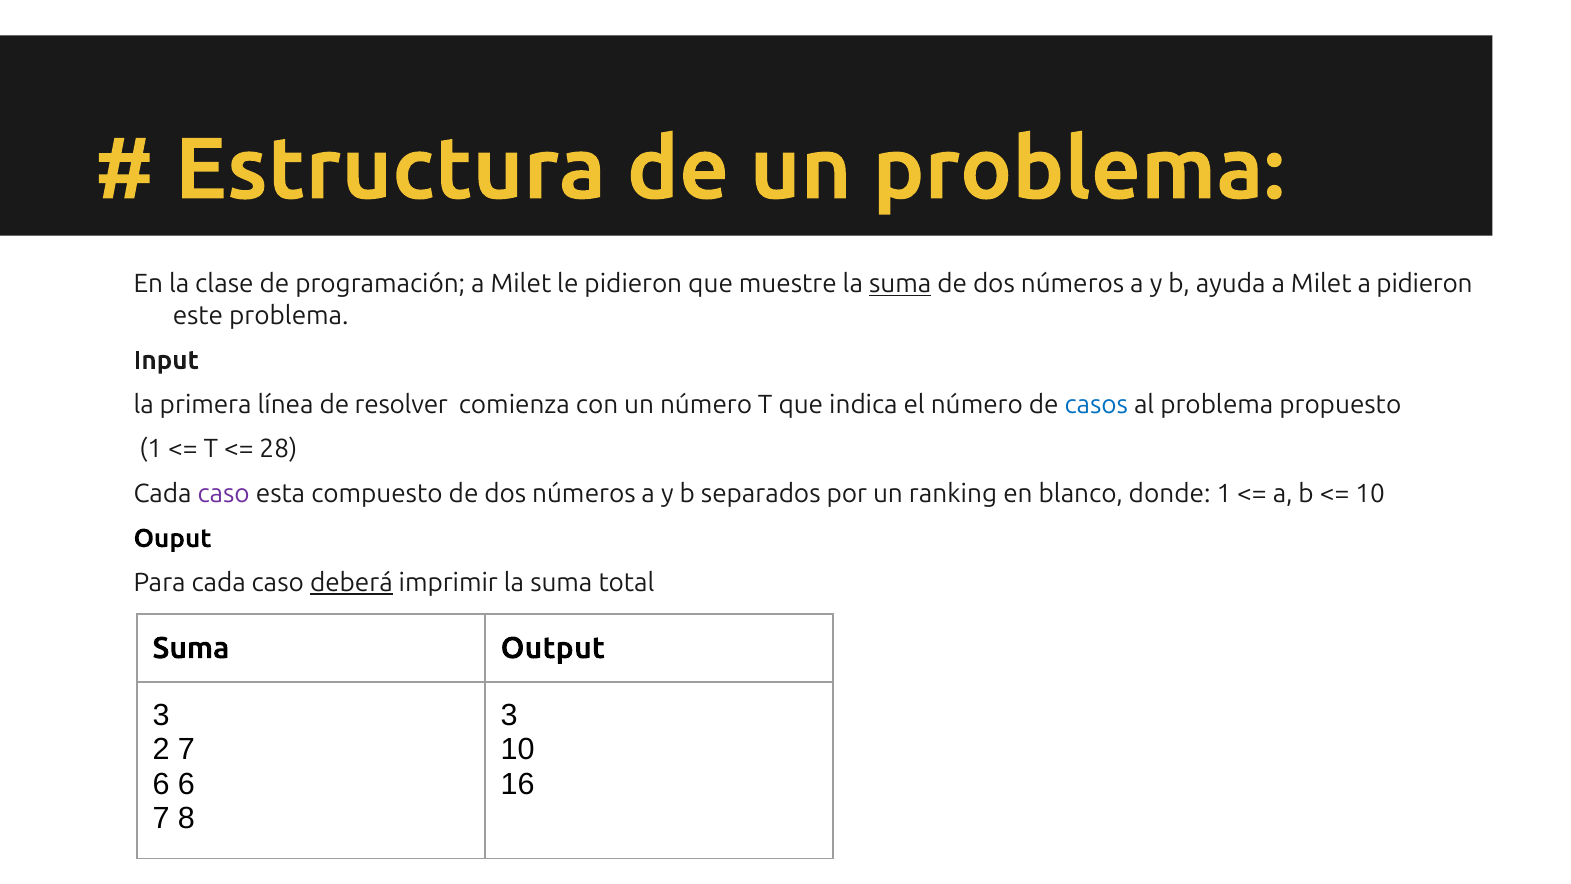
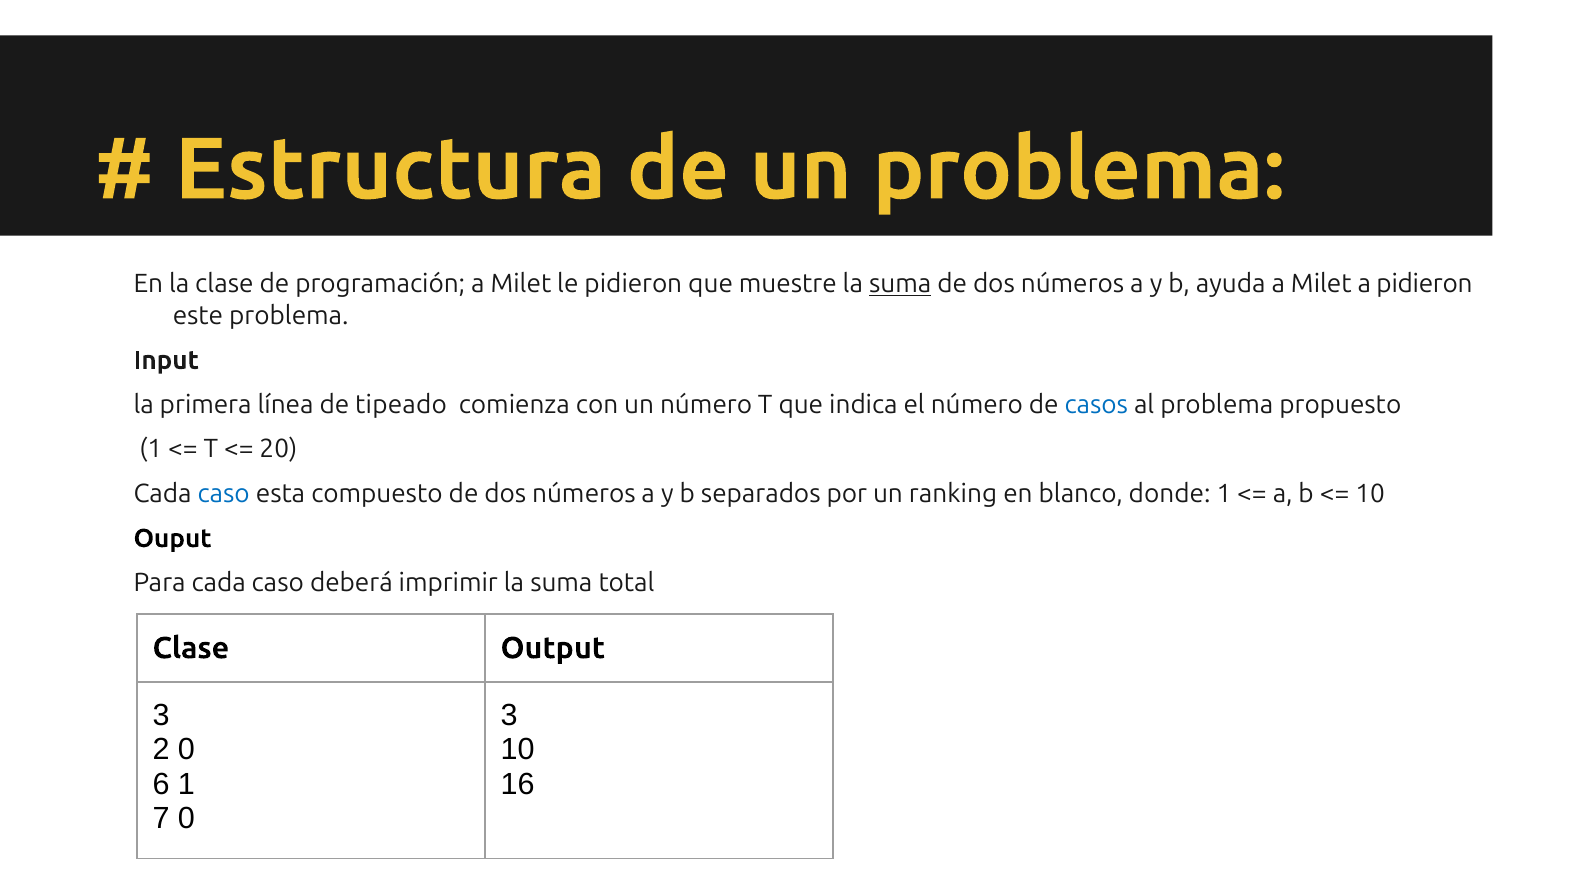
resolver: resolver -> tipeado (401, 405)
28: 28 -> 20 (278, 449)
caso colour: purple -> blue (224, 494)
deberá underline: present -> none (351, 583)
Suma: Suma -> Clase (191, 648)
2 7: 7 -> 0 (186, 749)
6 6: 6 -> 1 (186, 784)
7 8: 8 -> 0 (186, 818)
